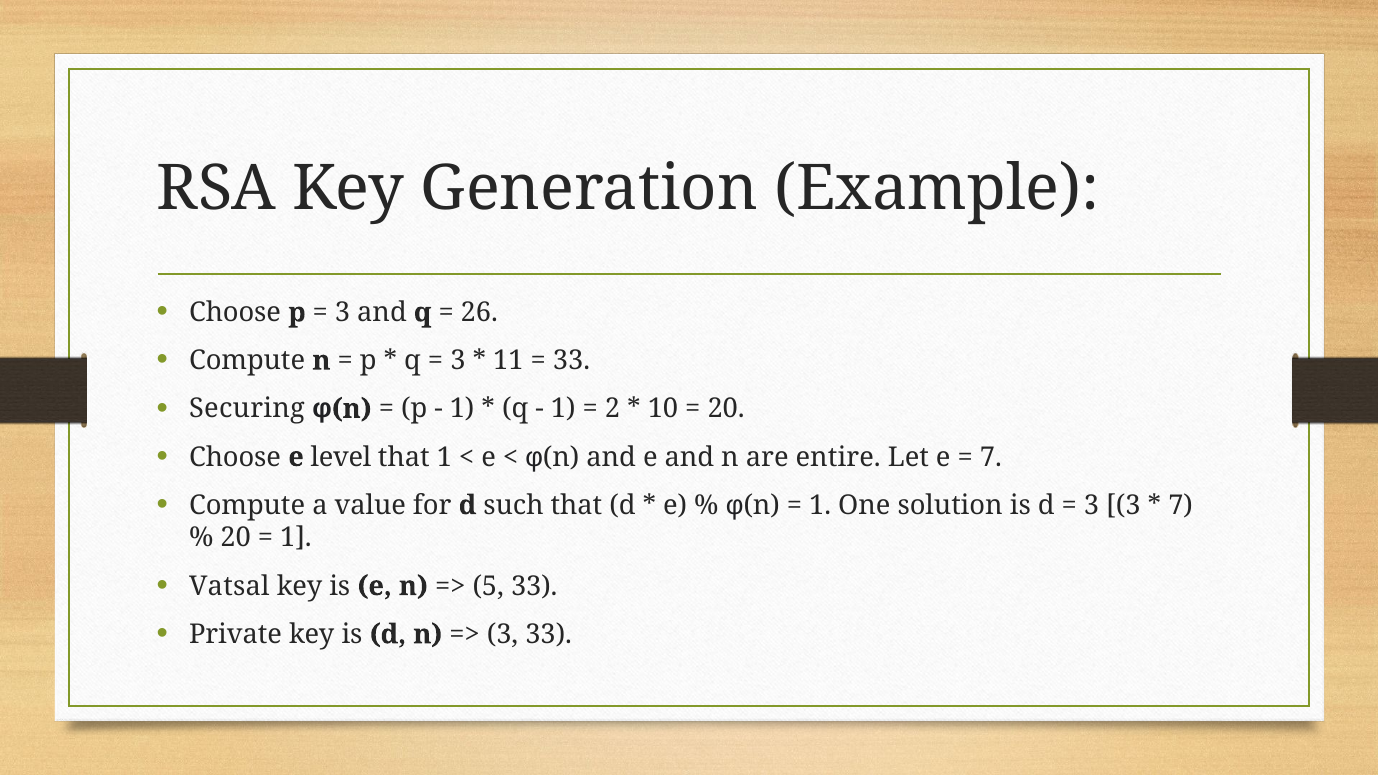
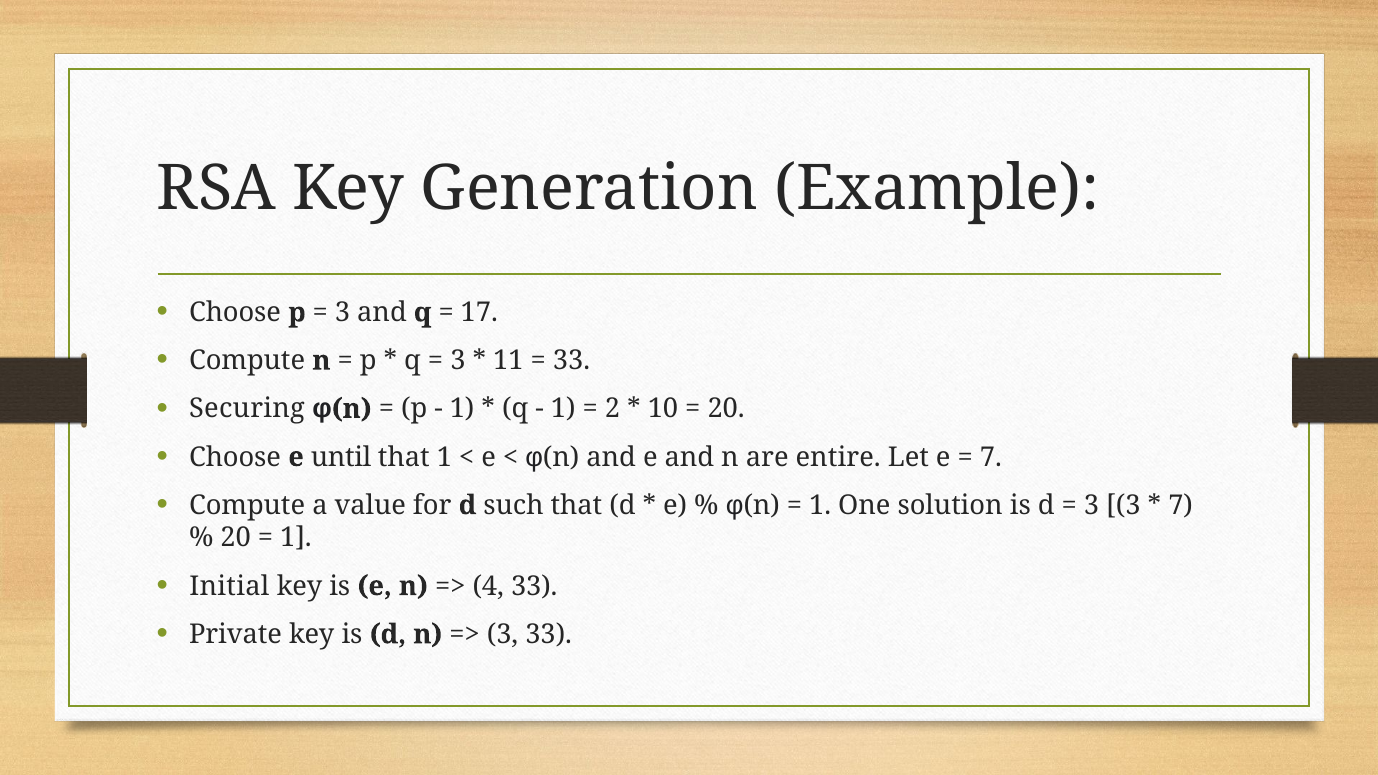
26: 26 -> 17 (479, 312)
level: level -> until (341, 457)
Vatsal: Vatsal -> Initial (229, 586)
5: 5 -> 4 (488, 586)
